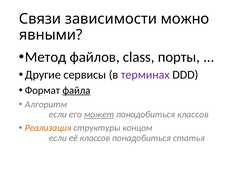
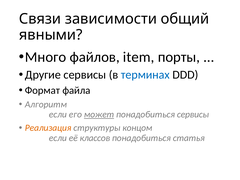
можно: можно -> общий (185, 19)
Метод: Метод -> Много (46, 57)
class: class -> item (139, 57)
терминах colour: purple -> blue (145, 75)
файла underline: present -> none (76, 90)
понадобиться классов: классов -> сервисы (193, 115)
